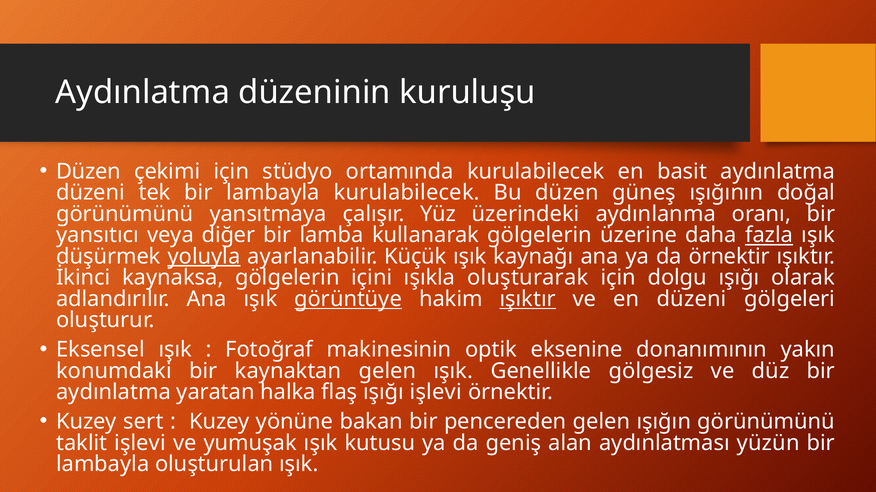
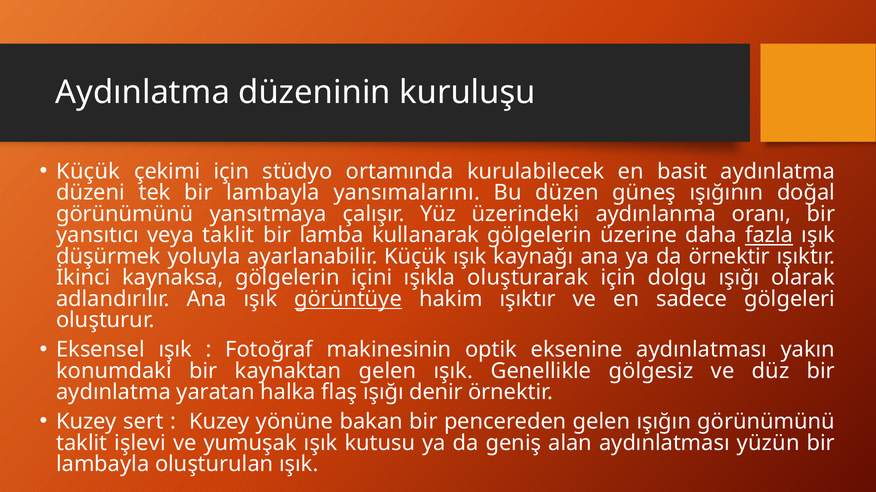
Düzen: Düzen -> Küçük (88, 172)
lambayla kurulabilecek: kurulabilecek -> yansımalarını (407, 193)
veya diğer: diğer -> taklit (228, 236)
yoluyla underline: present -> none (204, 257)
ışıktır underline: present -> none (528, 299)
en düzeni: düzeni -> sadece (692, 299)
eksenine donanımının: donanımının -> aydınlatması (702, 350)
ışığı işlevi: işlevi -> denir (436, 393)
